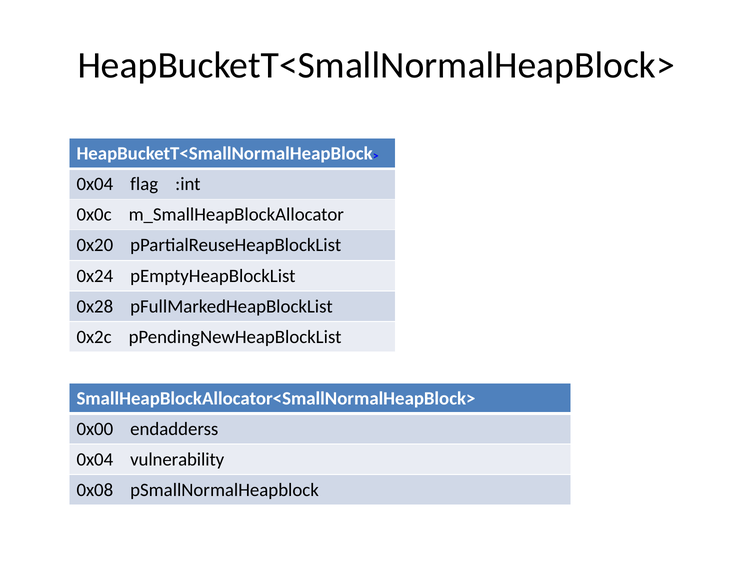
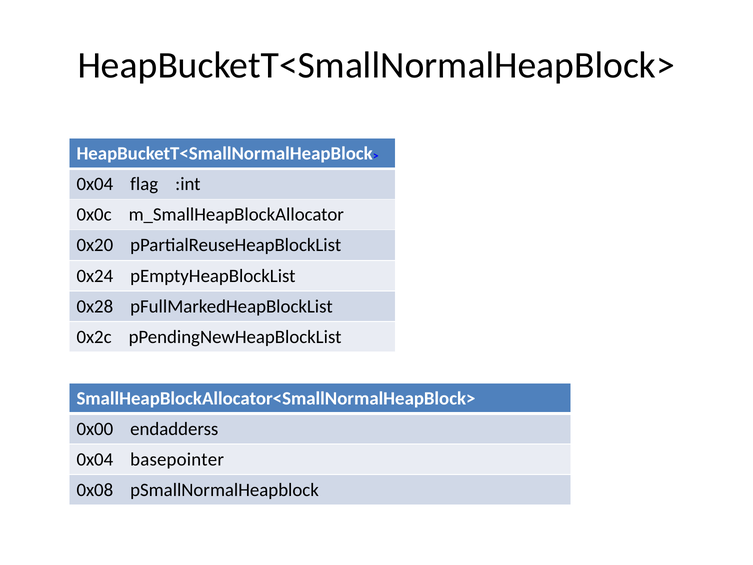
vulnerability: vulnerability -> basepointer (177, 459)
